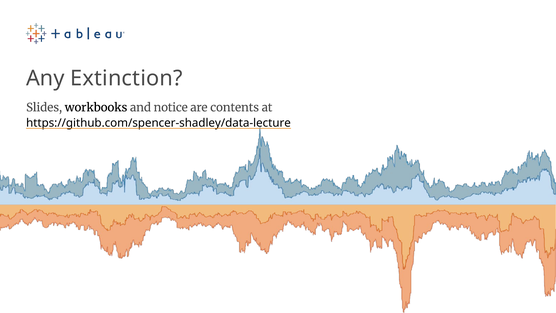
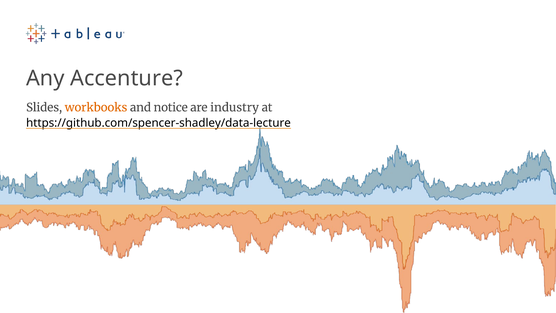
Extinction: Extinction -> Accenture (126, 78)
workbooks colour: black -> orange (96, 107)
contents: contents -> industry (235, 107)
